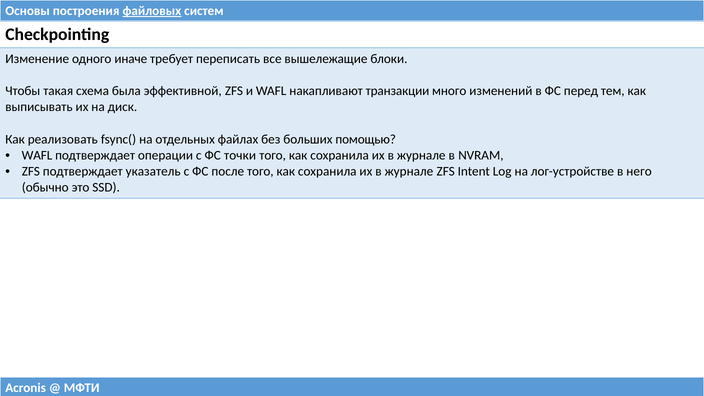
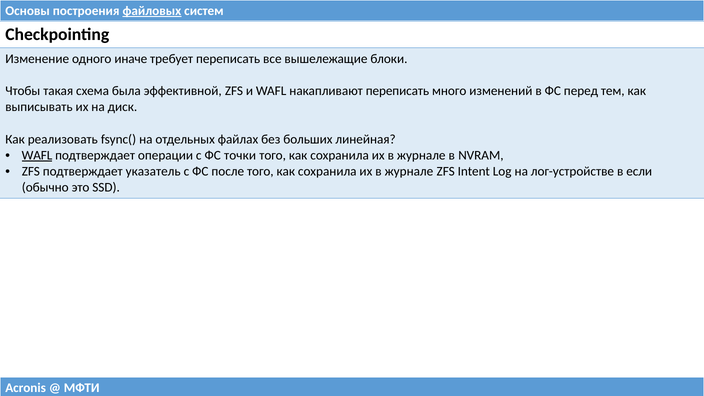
накапливают транзакции: транзакции -> переписать (397, 91)
помощью: помощью -> линейная (366, 139)
WAFL underline: none -> present (37, 155)
него: него -> если (639, 172)
